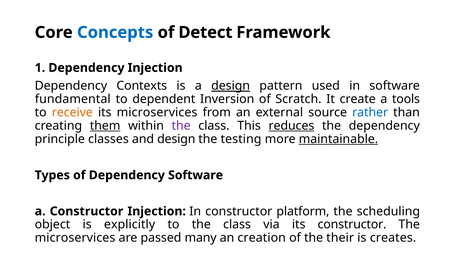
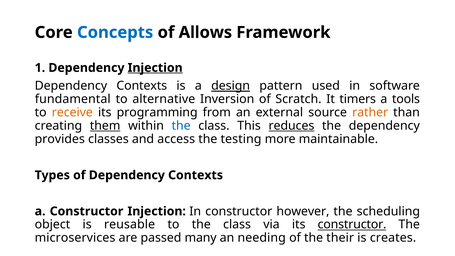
Detect: Detect -> Allows (205, 32)
Injection underline: none -> present (155, 68)
dependent: dependent -> alternative (164, 99)
create: create -> timers (358, 99)
its microservices: microservices -> programming (157, 112)
rather colour: blue -> orange (370, 112)
the colour: purple -> blue (181, 126)
principle: principle -> provides (60, 139)
and design: design -> access (176, 139)
maintainable underline: present -> none (338, 139)
of Dependency Software: Software -> Contexts (196, 175)
platform: platform -> however (303, 211)
explicitly: explicitly -> reusable (130, 225)
constructor underline: none -> present (352, 225)
creation: creation -> needing (262, 238)
